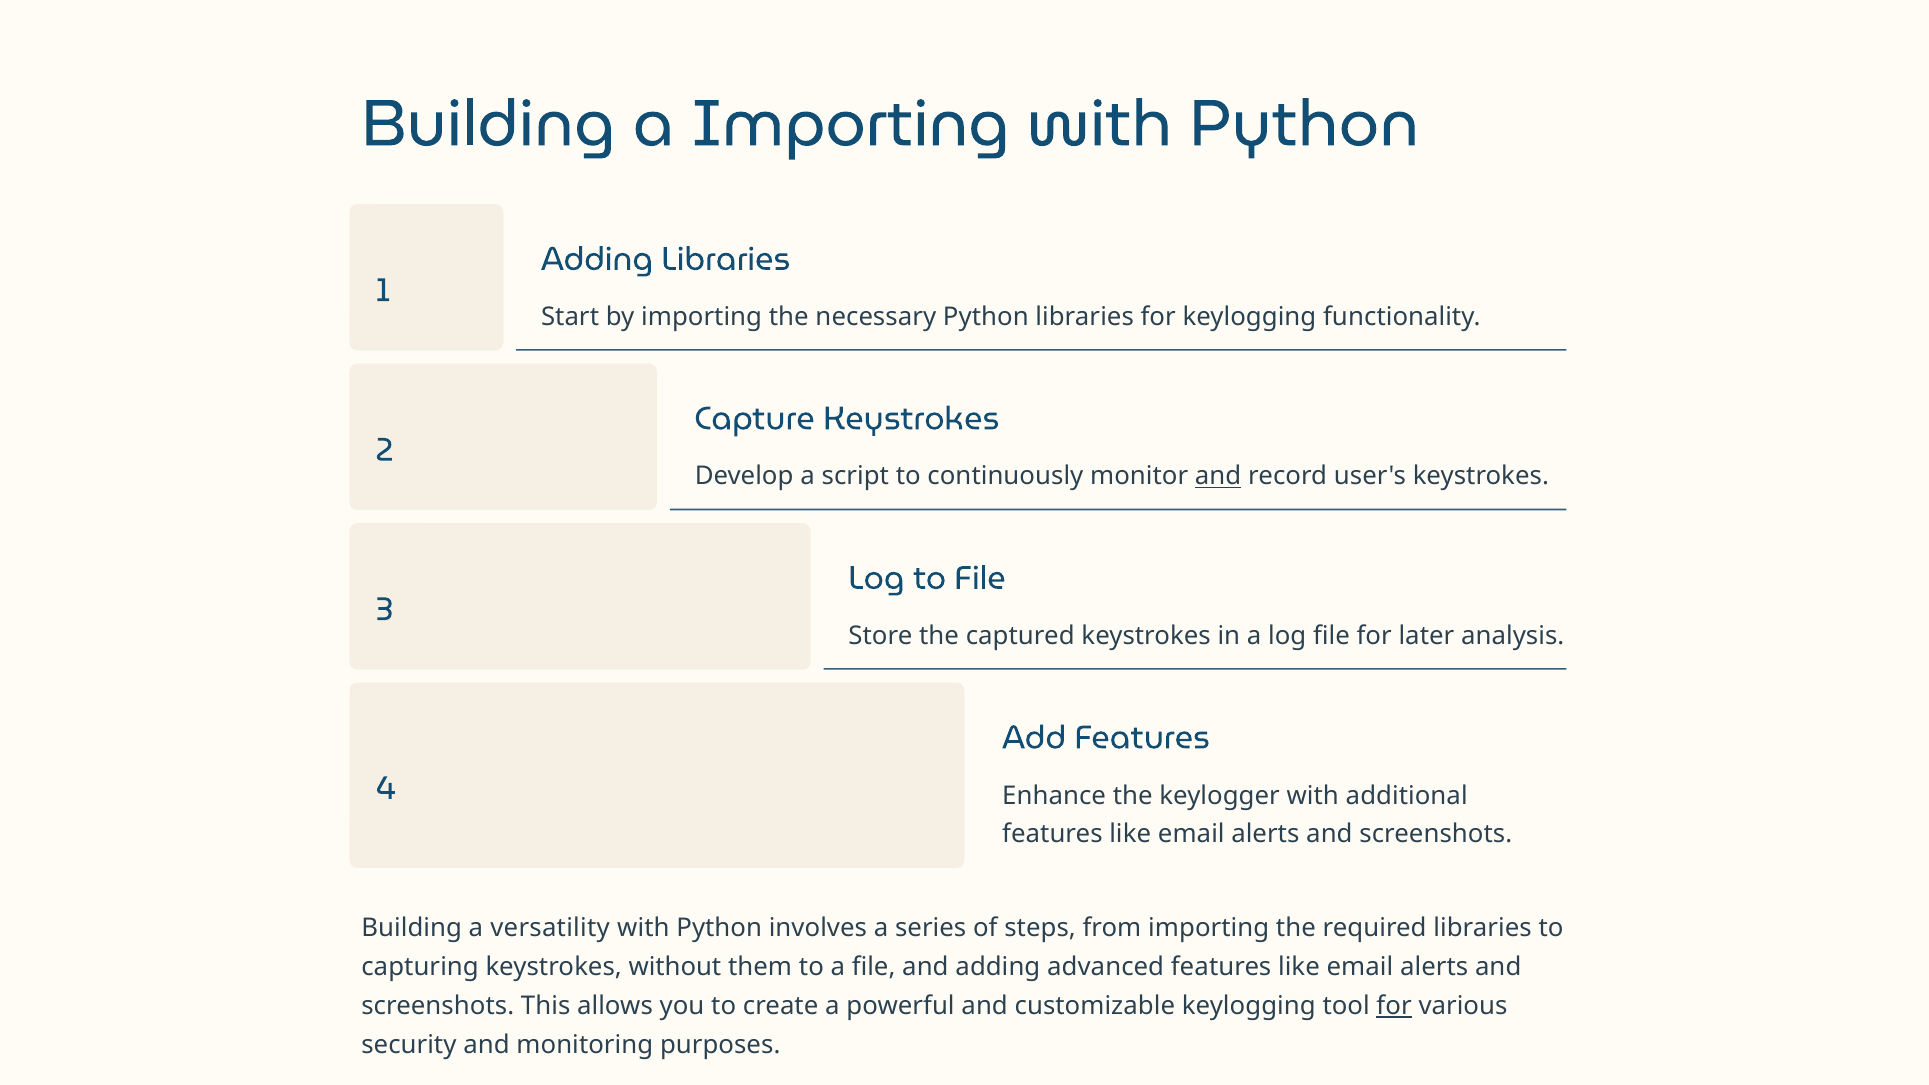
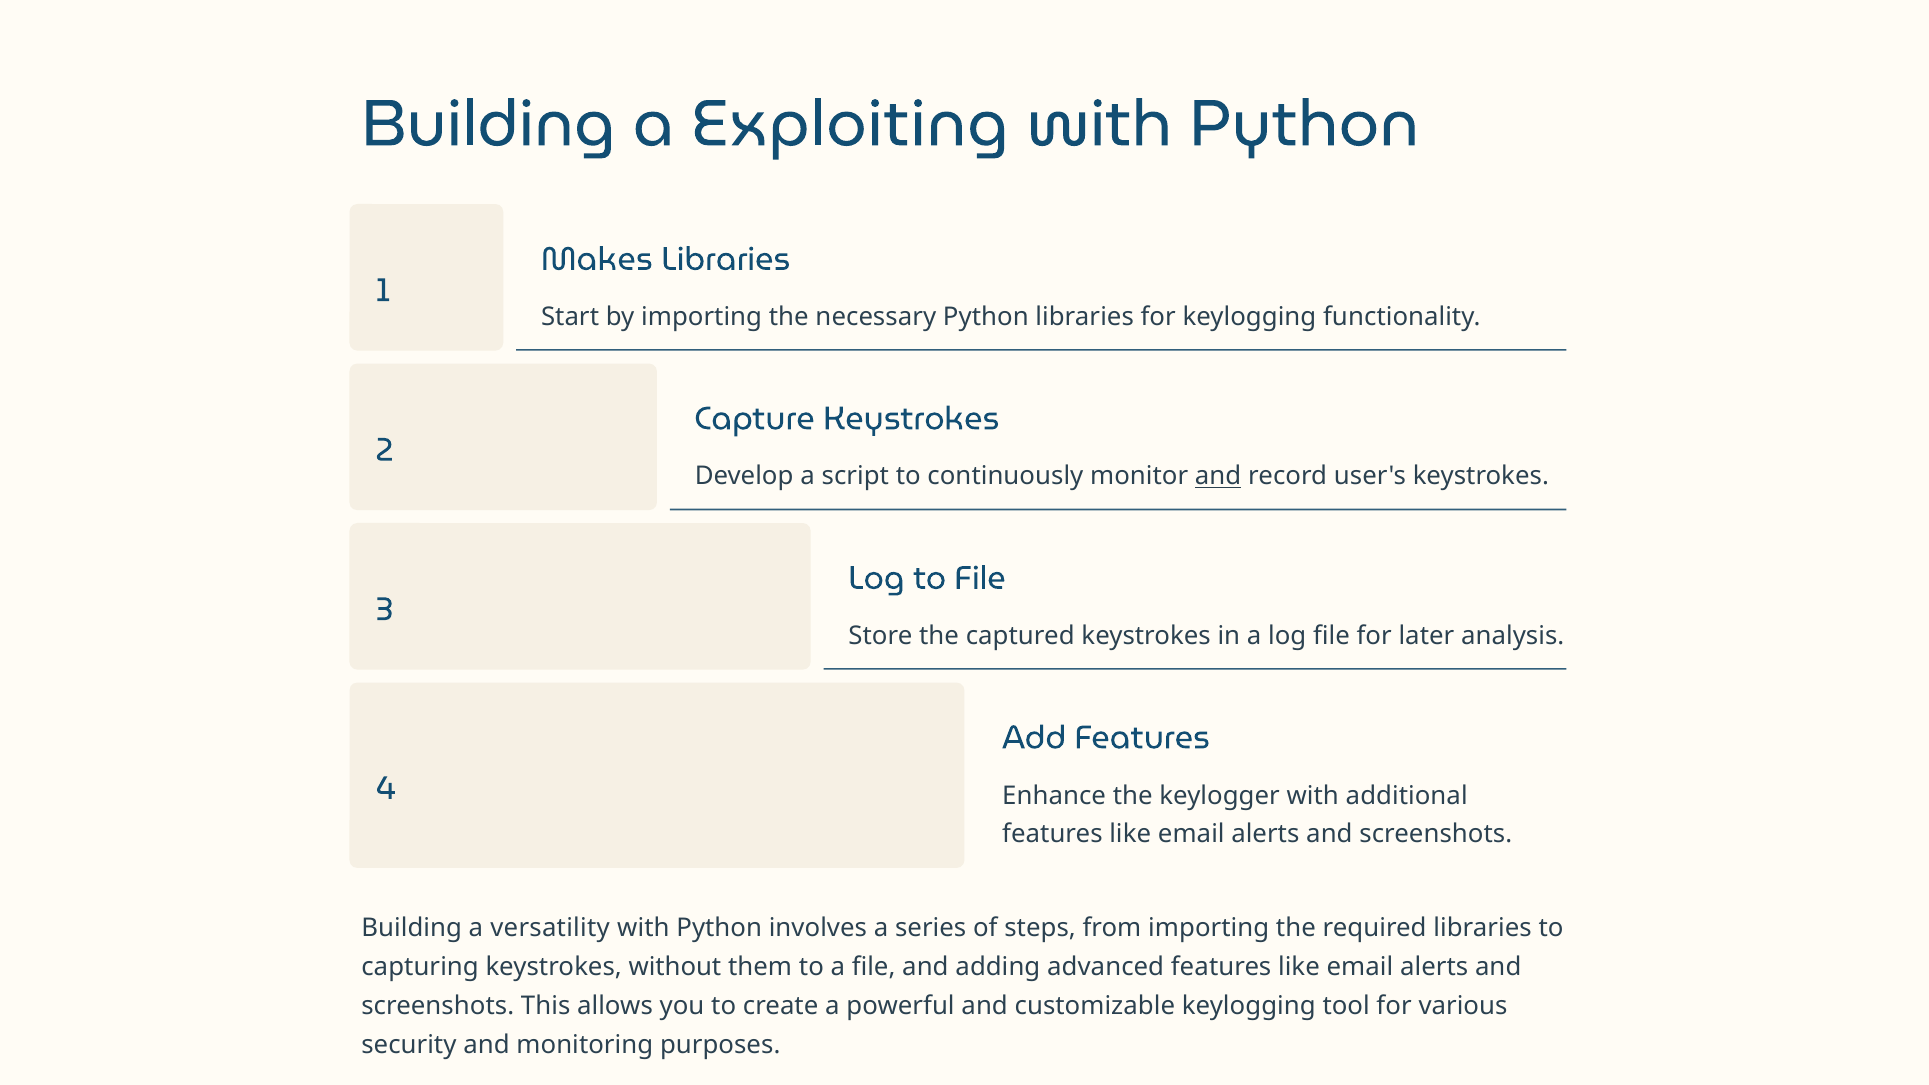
a Importing: Importing -> Exploiting (850, 124)
Adding: Adding -> Makes (597, 259)
for underline: present -> none (1394, 1006)
